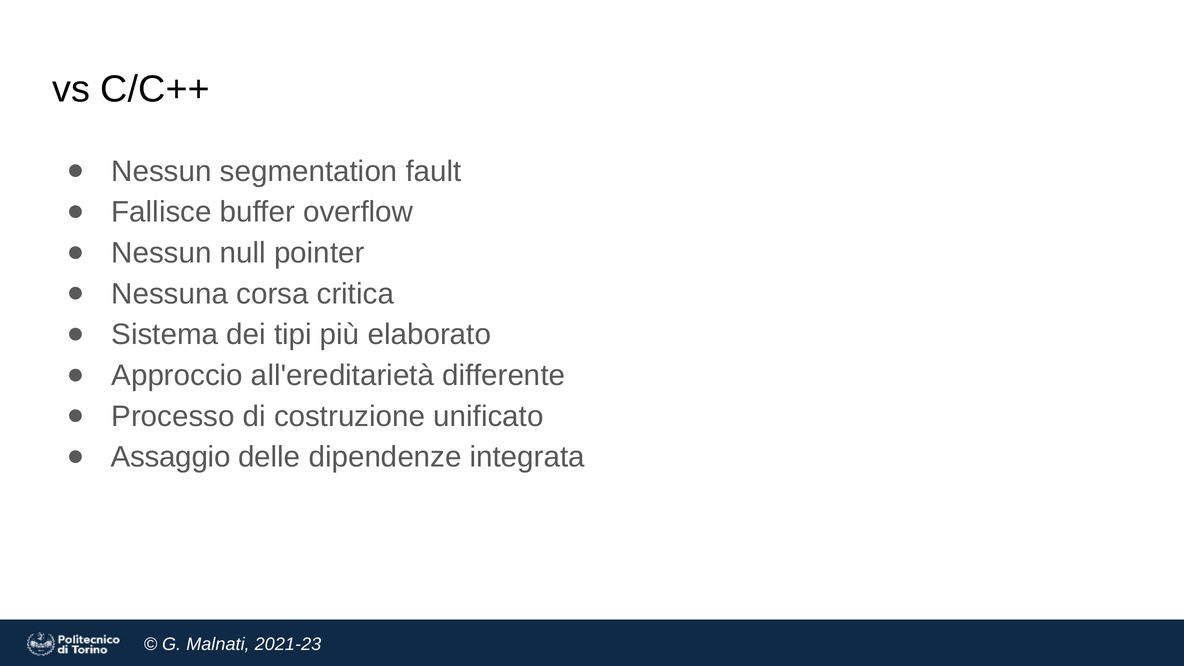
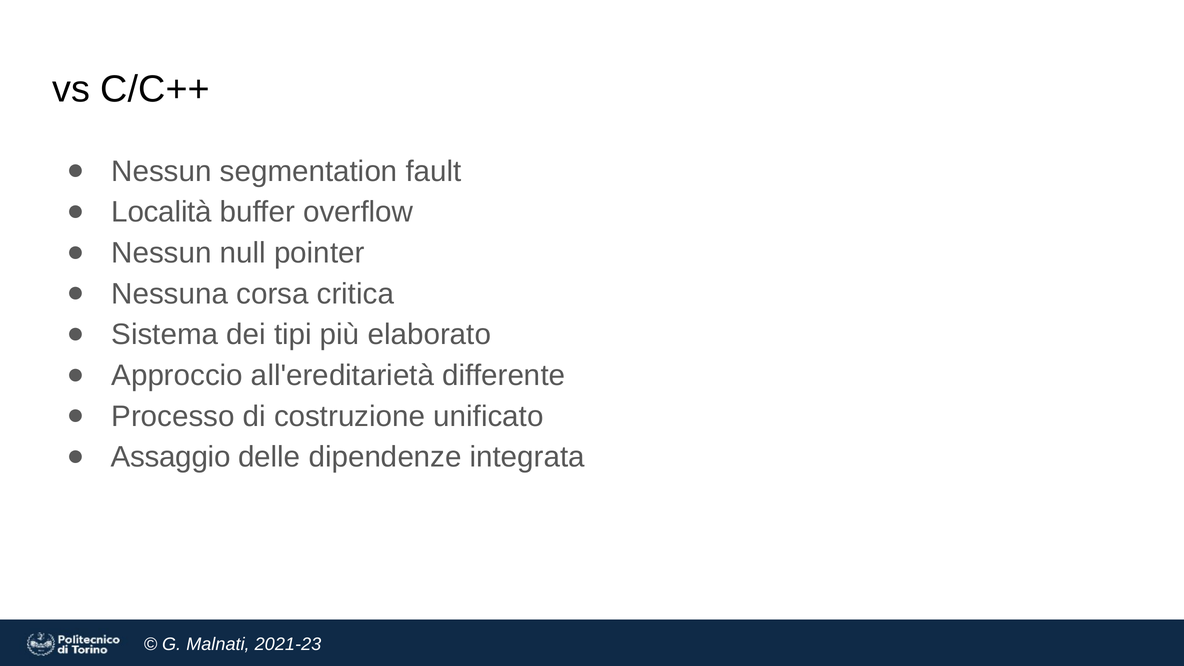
Fallisce: Fallisce -> Località (162, 212)
